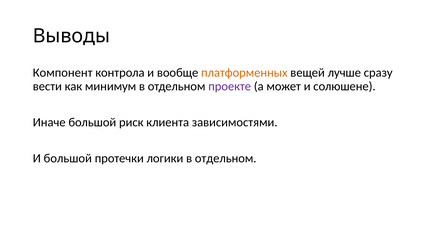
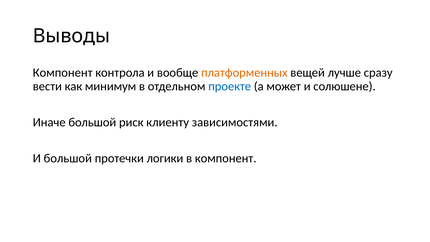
проекте colour: purple -> blue (230, 86)
клиента: клиента -> клиенту (168, 122)
логики в отдельном: отдельном -> компонент (226, 158)
